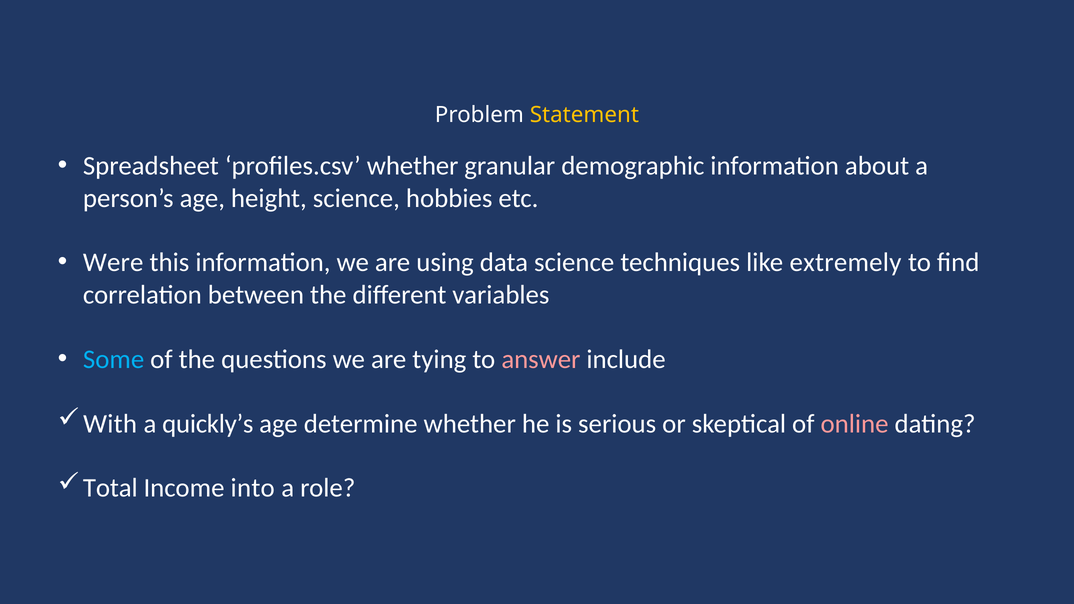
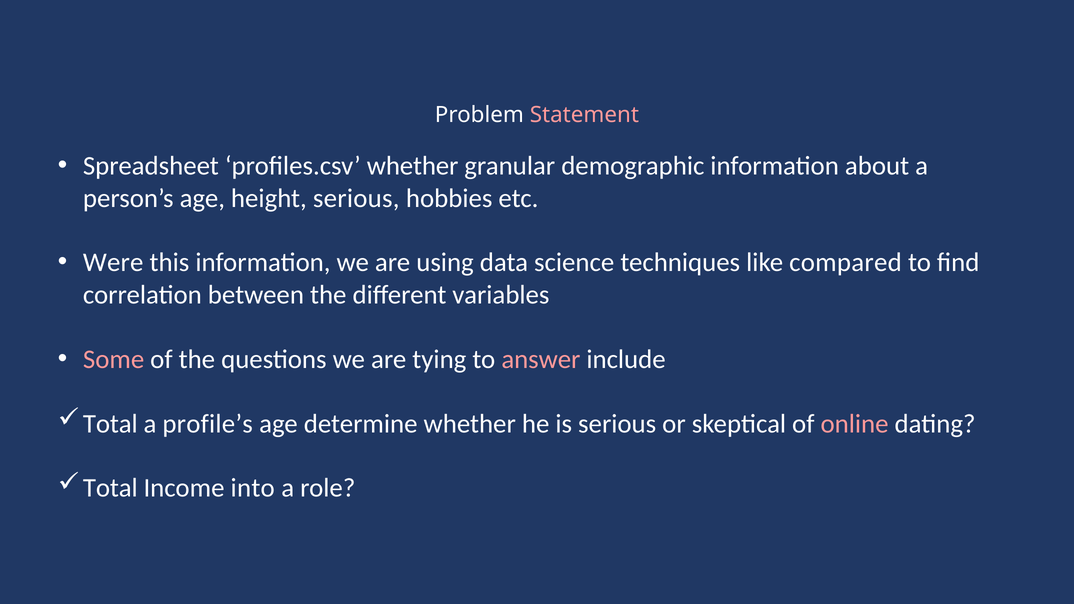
Statement colour: yellow -> pink (584, 115)
height science: science -> serious (356, 198)
extremely: extremely -> compared (845, 263)
Some colour: light blue -> pink (114, 359)
With: With -> Total (110, 424)
quickly’s: quickly’s -> profile’s (208, 424)
